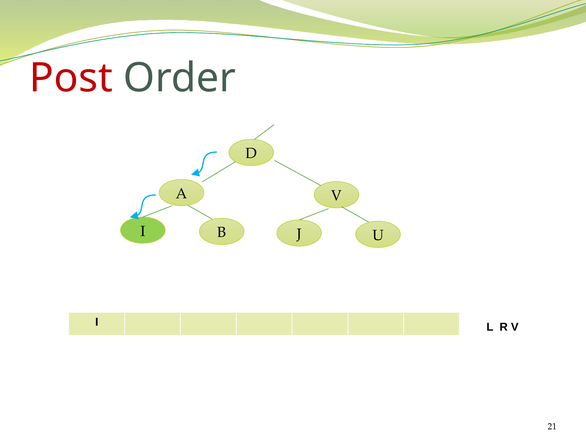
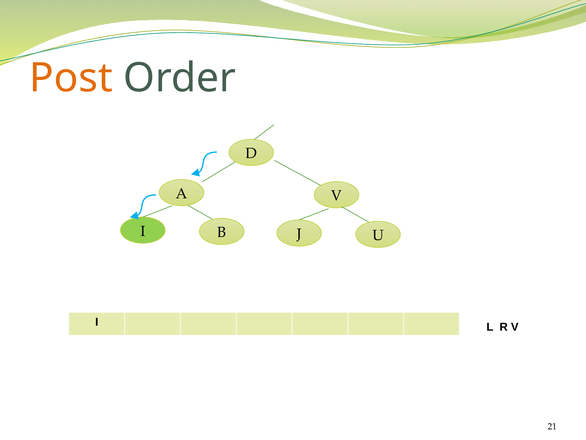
Post colour: red -> orange (71, 78)
